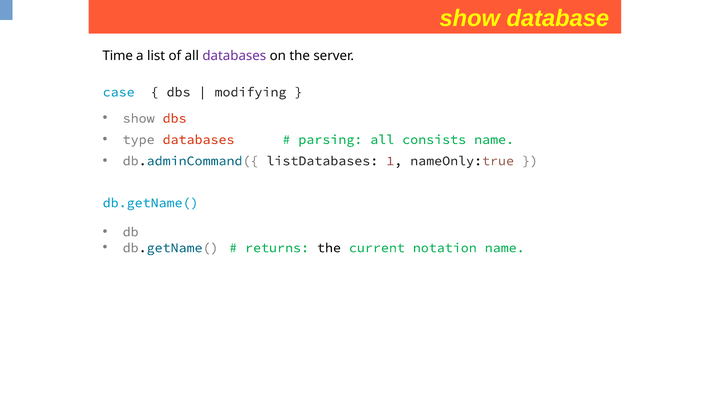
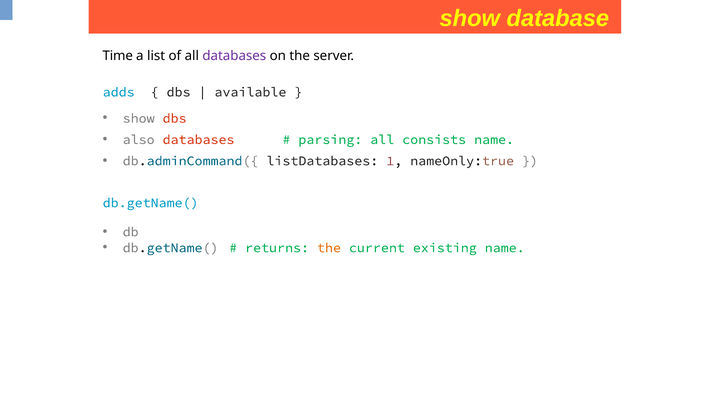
case: case -> adds (119, 92)
modifying: modifying -> available (250, 92)
type: type -> also (139, 140)
the colour: black -> orange (329, 248)
notation: notation -> existing (445, 248)
